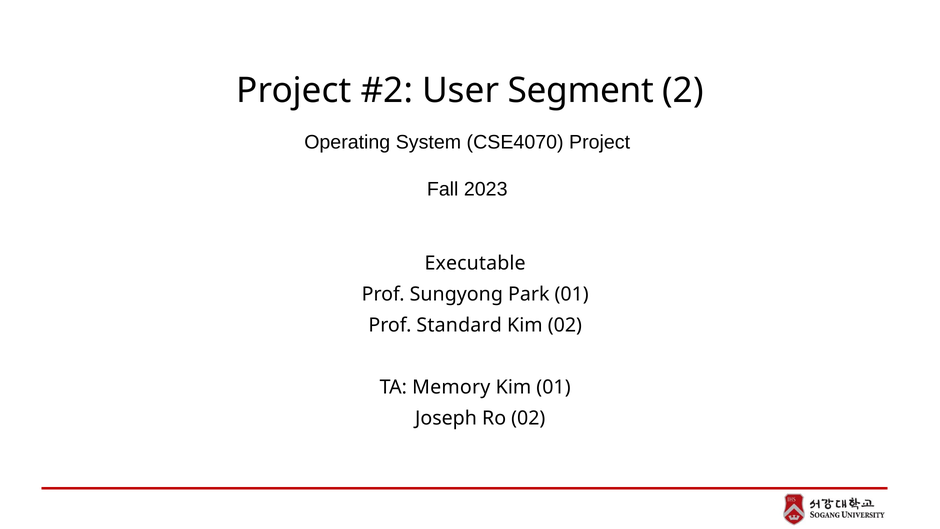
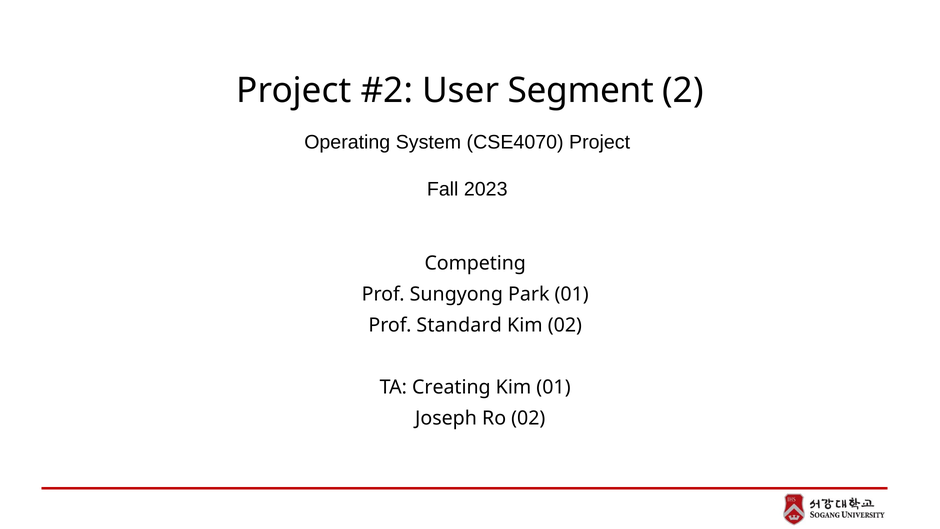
Executable: Executable -> Competing (475, 263)
Memory: Memory -> Creating (451, 387)
